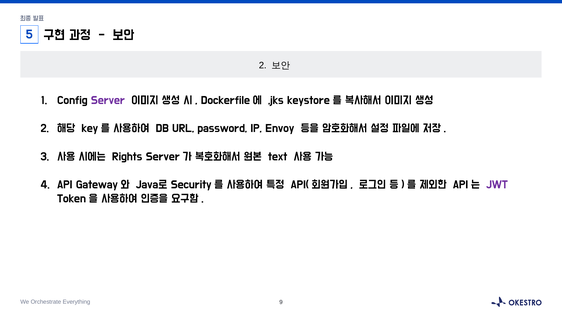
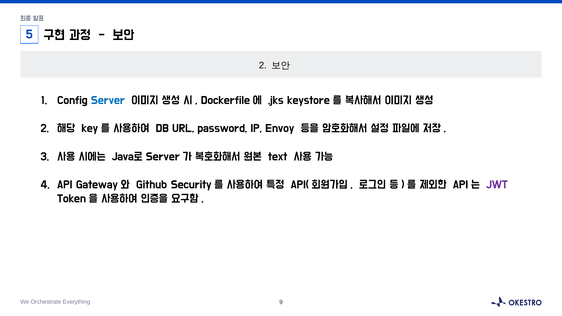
Server colour: purple -> blue (108, 100)
Rights: Rights -> Java로 (127, 157)
Java로: Java로 -> Github (152, 185)
